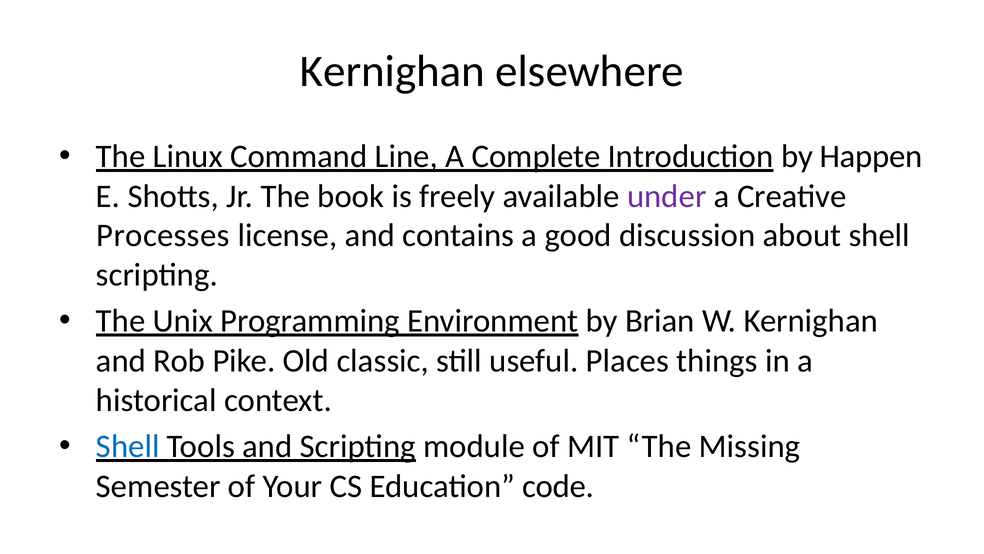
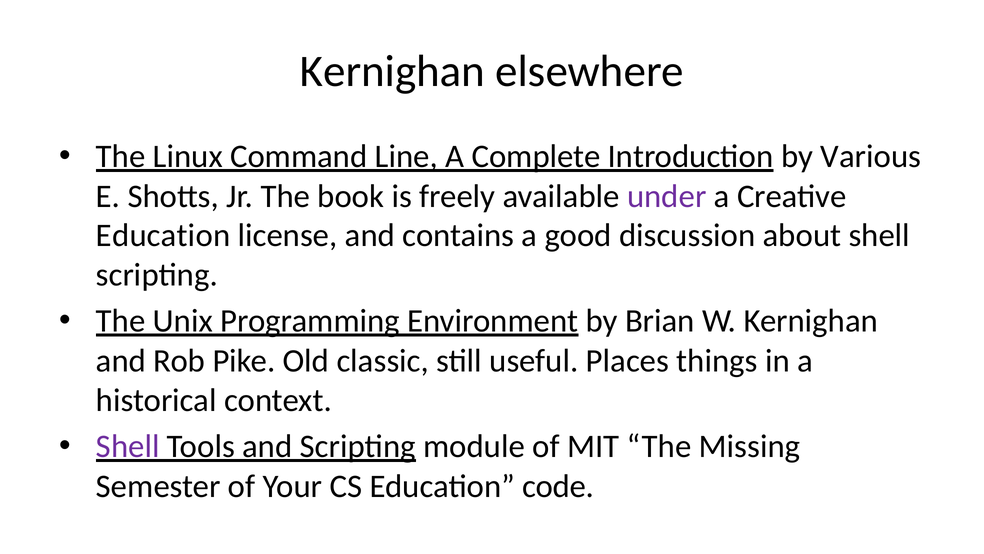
Happen: Happen -> Various (871, 156)
Processes: Processes -> Education (163, 235)
Shell colour: blue -> purple (128, 446)
